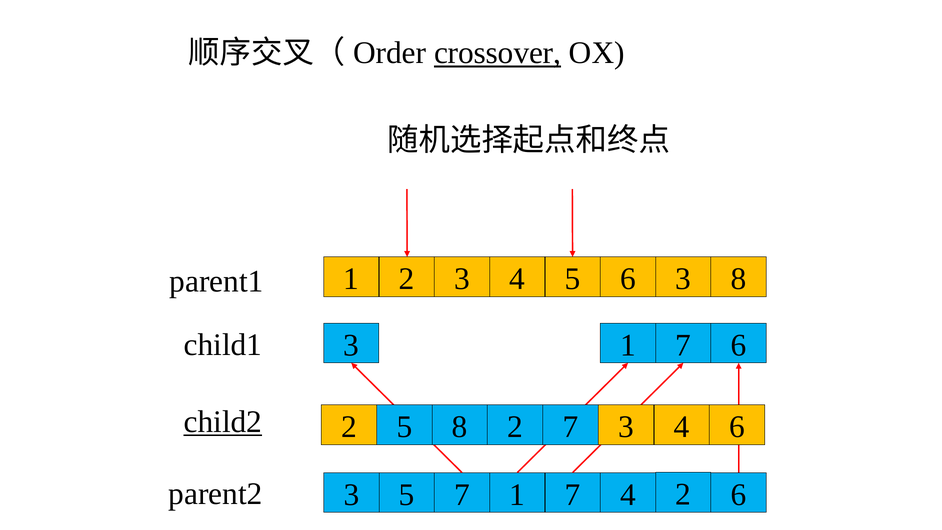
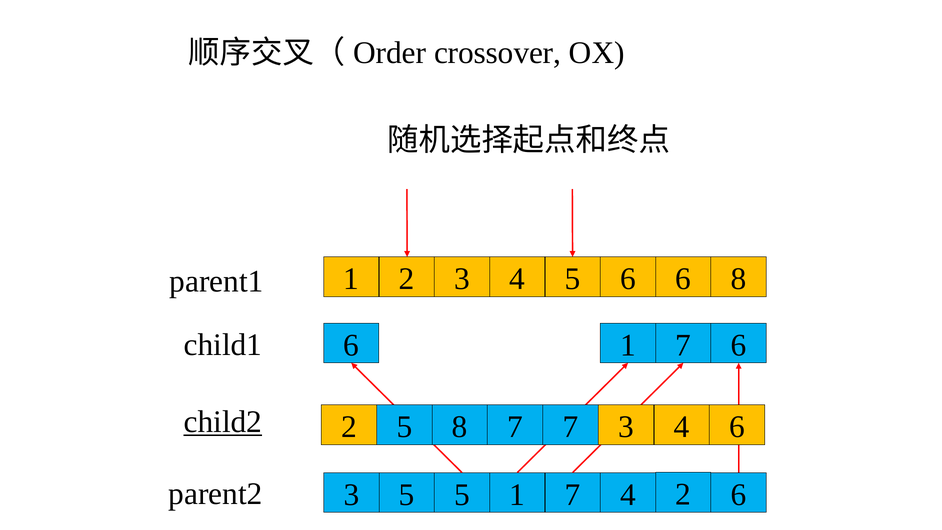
crossover underline: present -> none (498, 53)
6 3: 3 -> 6 (683, 279)
child1 3: 3 -> 6 (351, 345)
8 2: 2 -> 7 (515, 427)
5 7: 7 -> 5 (462, 495)
